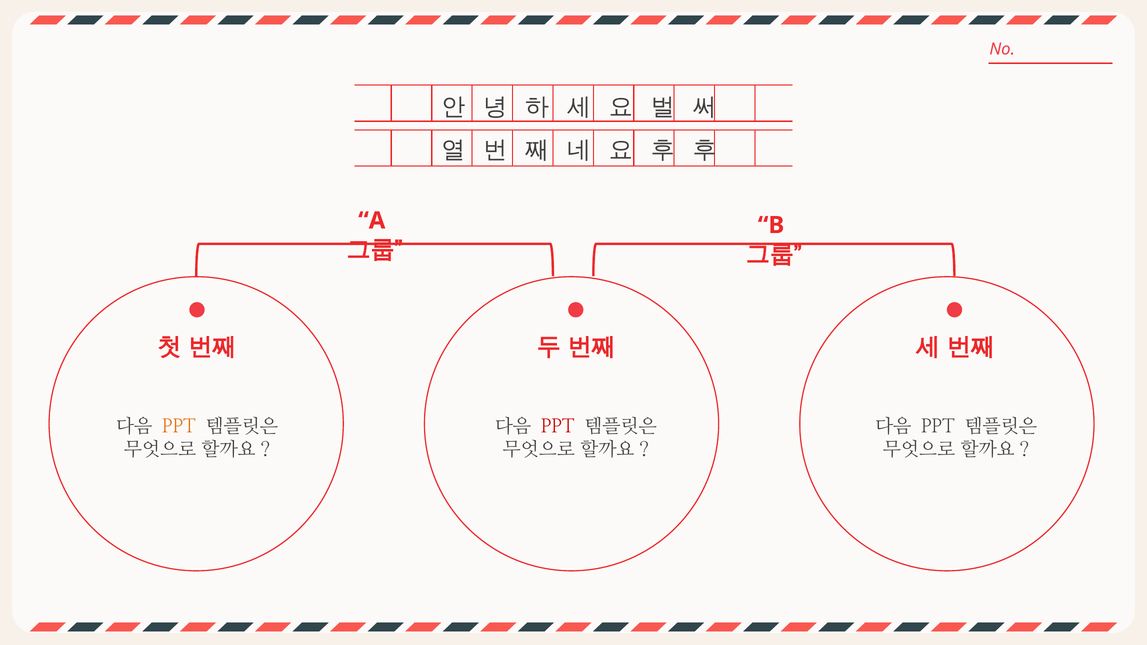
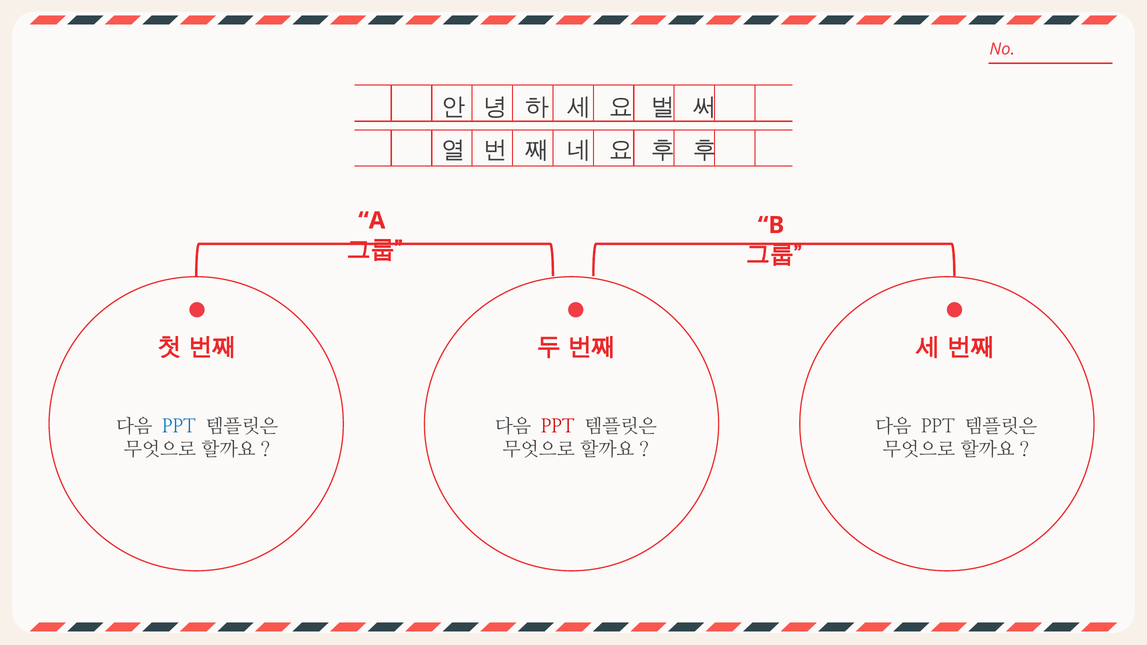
PPT colour: orange -> blue (179, 427)
